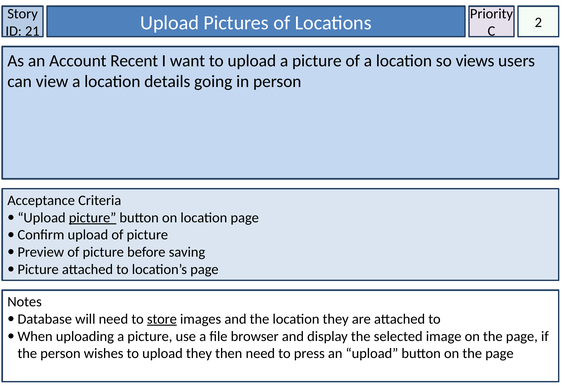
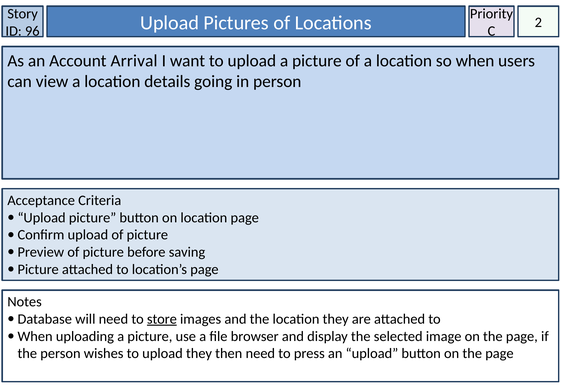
21: 21 -> 96 (32, 31)
Recent: Recent -> Arrival (134, 61)
so views: views -> when (475, 61)
picture underline: present -> none (93, 218)
